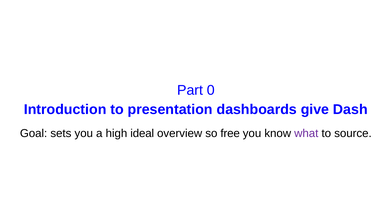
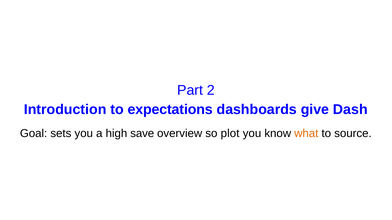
0: 0 -> 2 (211, 90)
presentation: presentation -> expectations (170, 110)
ideal: ideal -> save (142, 134)
free: free -> plot (230, 134)
what colour: purple -> orange (306, 134)
